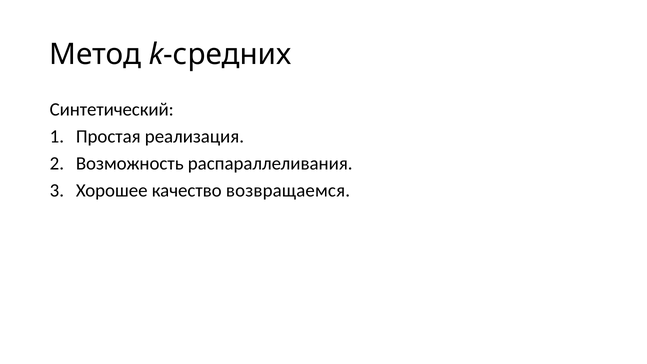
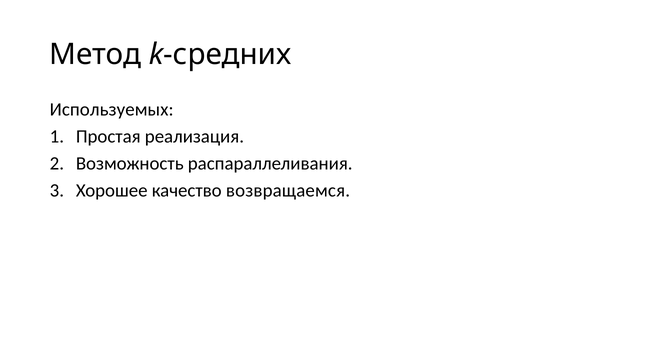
Синтетический: Синтетический -> Используемых (112, 109)
